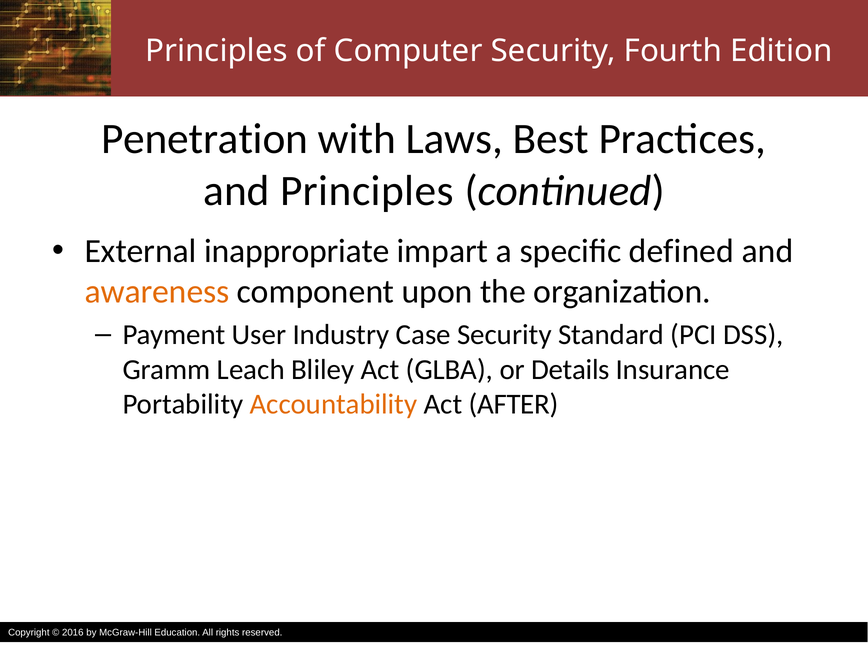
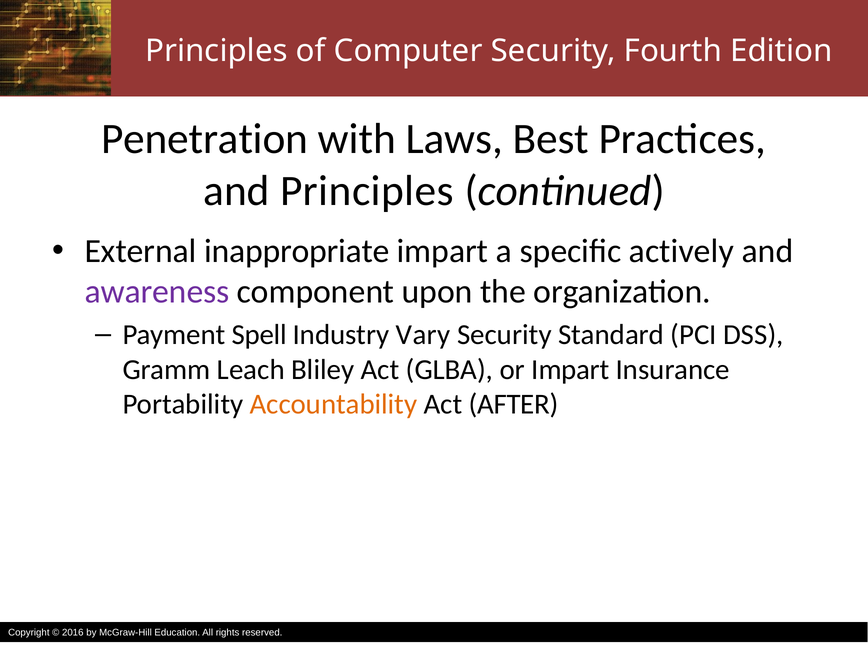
defined: defined -> actively (681, 251)
awareness colour: orange -> purple (157, 292)
User: User -> Spell (259, 335)
Case: Case -> Vary (423, 335)
or Details: Details -> Impart (570, 370)
